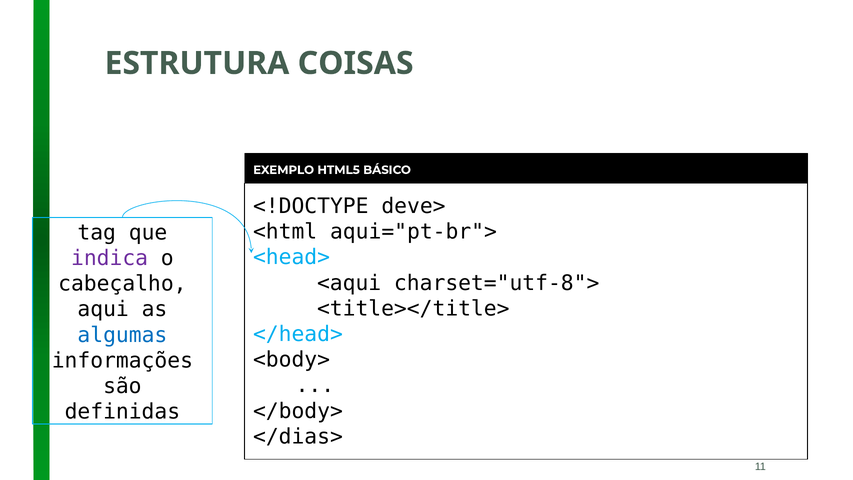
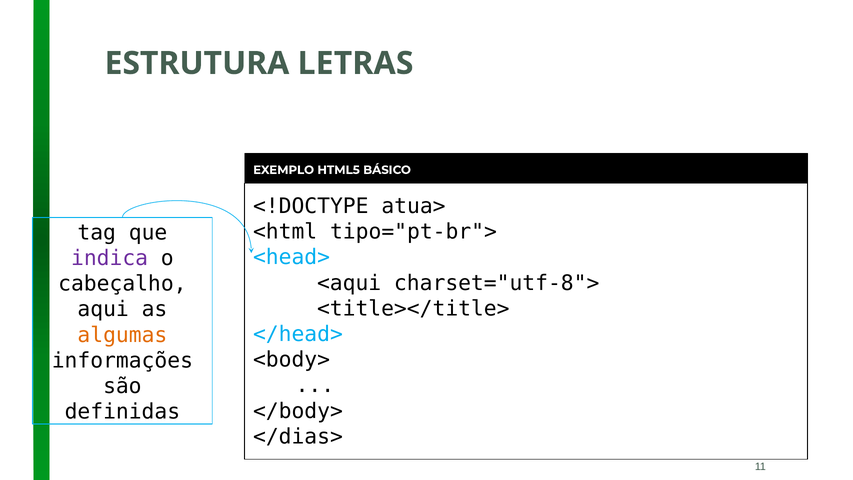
COISAS: COISAS -> LETRAS (356, 63)
deve>: deve> -> atua> (413, 206)
aqui="pt-br">: aqui="pt-br"> -> tipo="pt-br"> (413, 232)
algumas colour: blue -> orange (122, 335)
